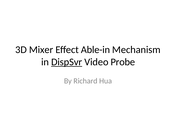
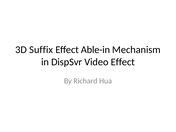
Mixer: Mixer -> Suffix (41, 50)
DispSvr underline: present -> none (67, 62)
Video Probe: Probe -> Effect (123, 62)
